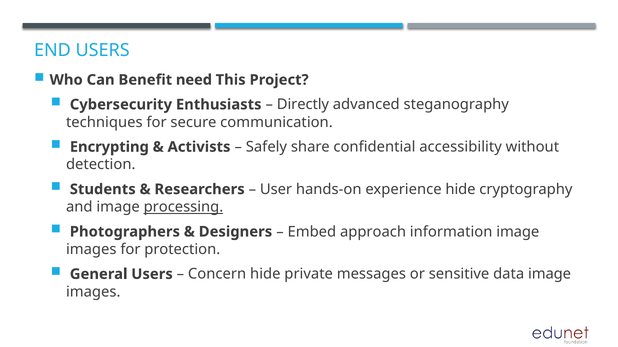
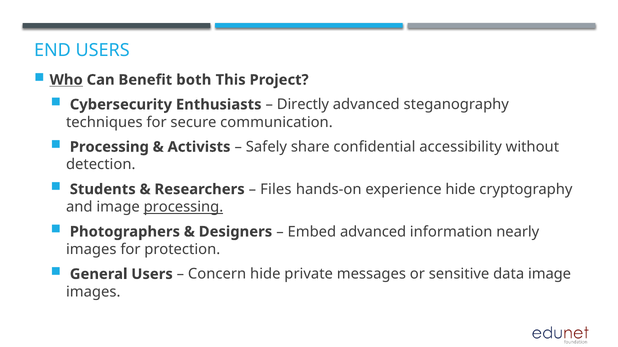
Who underline: none -> present (66, 80)
need: need -> both (194, 80)
Encrypting: Encrypting -> Processing (109, 147)
User: User -> Files (276, 190)
Embed approach: approach -> advanced (373, 232)
information image: image -> nearly (518, 232)
